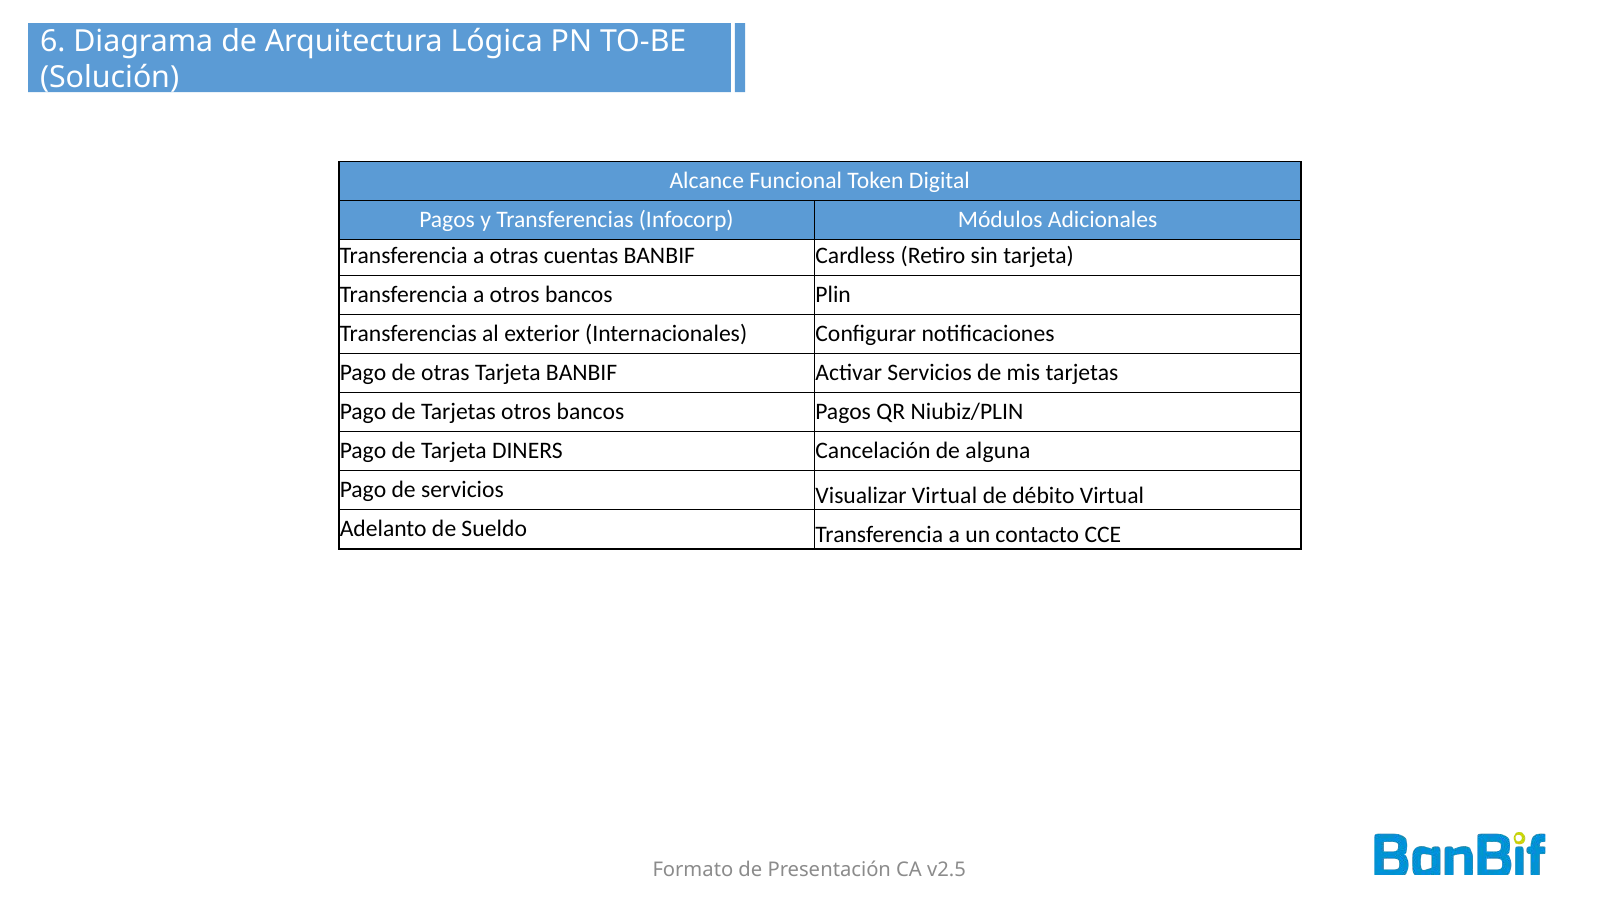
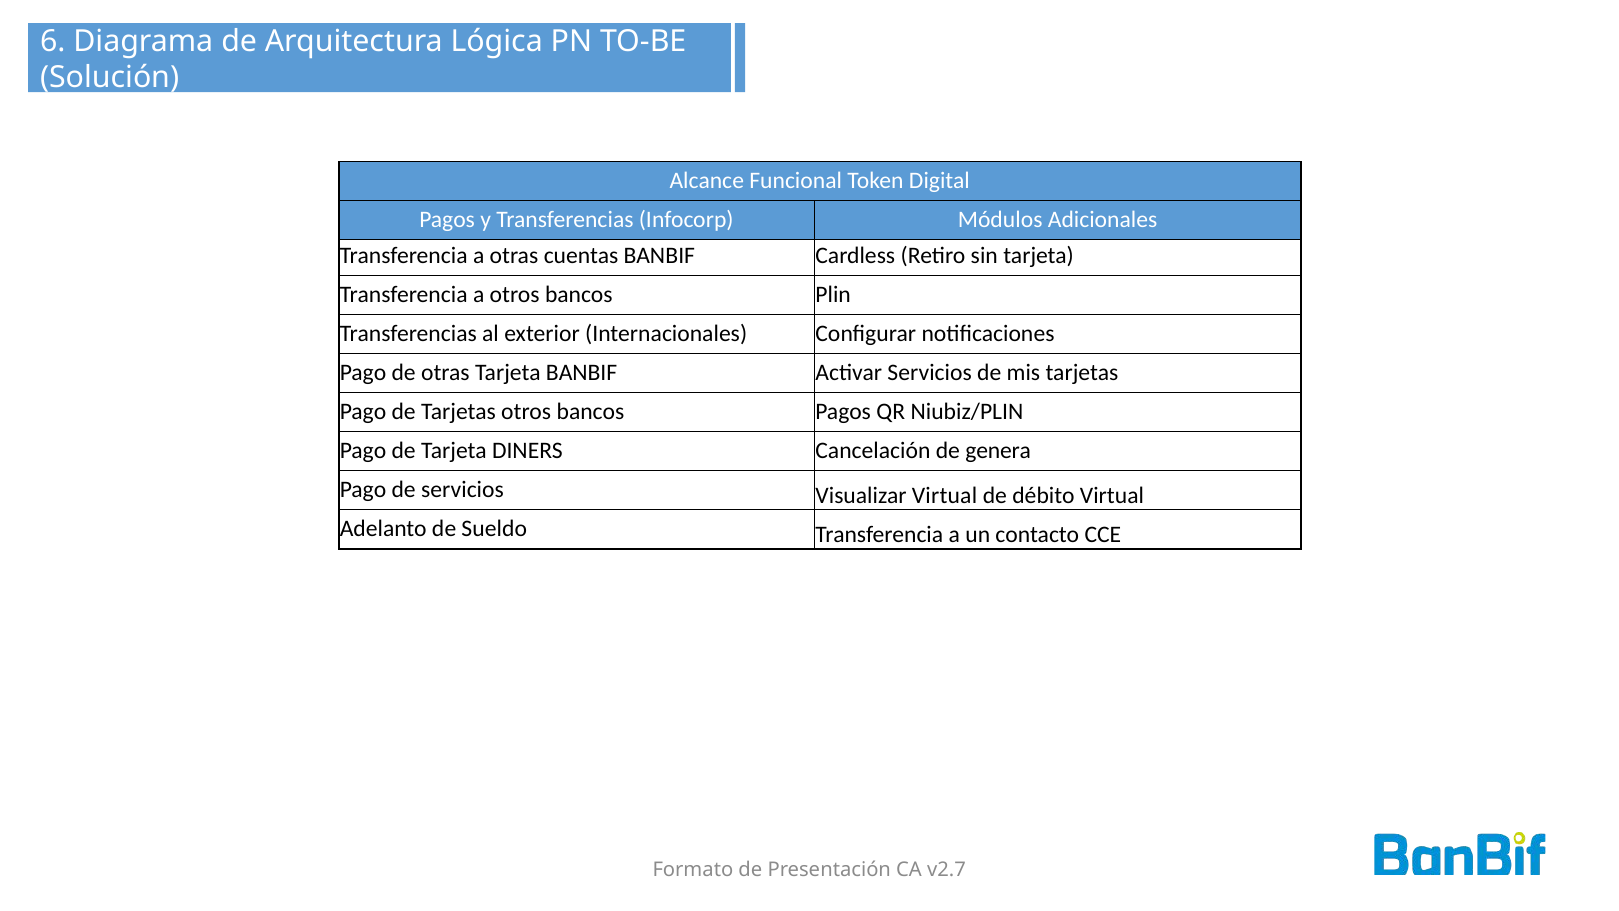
alguna: alguna -> genera (998, 450)
v2.5: v2.5 -> v2.7 (947, 870)
